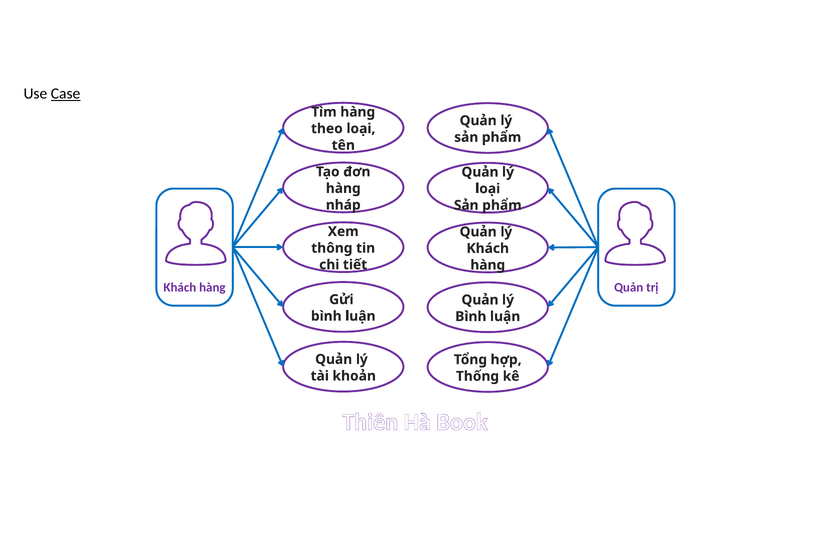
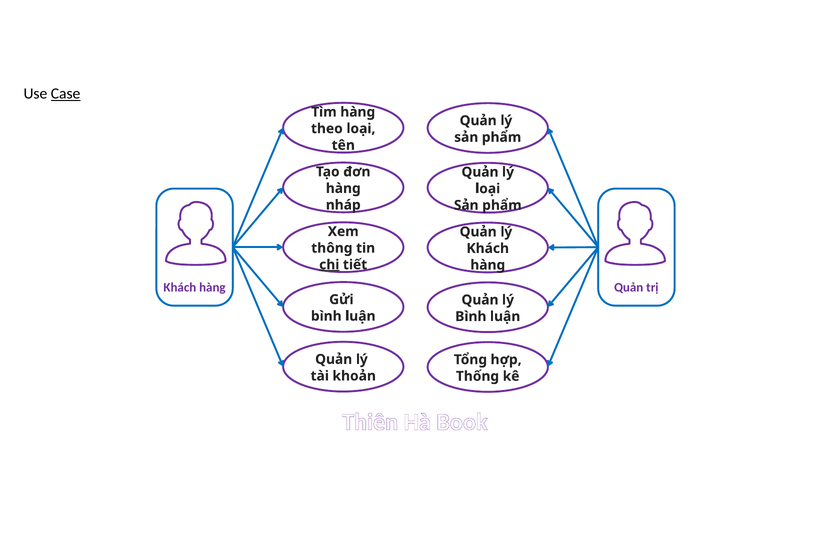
chi underline: none -> present (329, 265)
